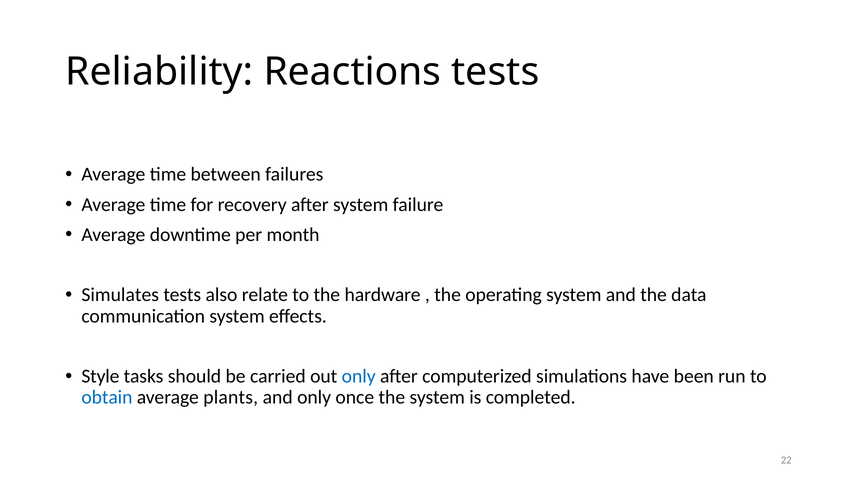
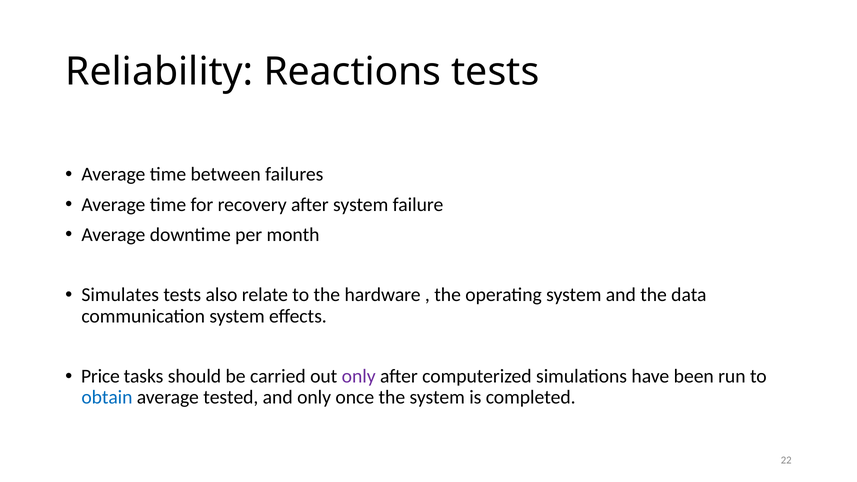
Style: Style -> Price (100, 376)
only colour: blue -> purple (359, 376)
plants: plants -> tested (231, 398)
